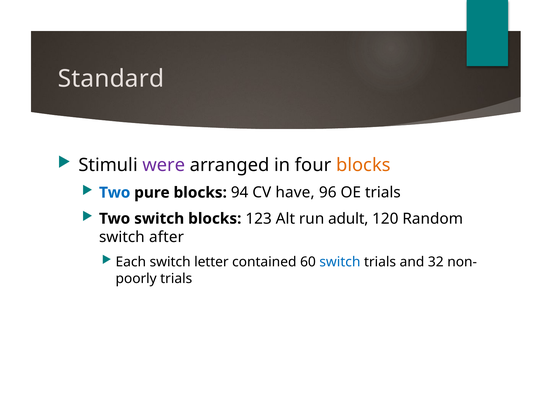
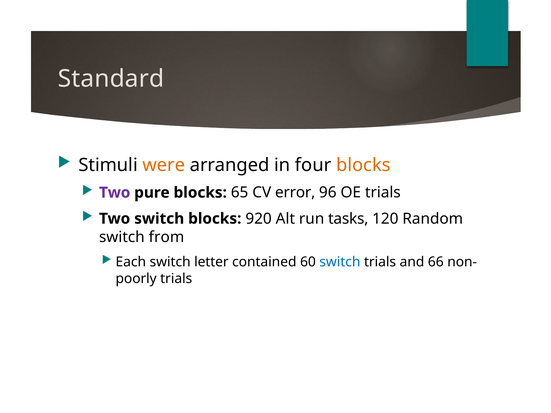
were colour: purple -> orange (164, 165)
Two colour: blue -> purple (115, 193)
94: 94 -> 65 (240, 193)
have: have -> error (295, 193)
123: 123 -> 920 (259, 219)
adult: adult -> tasks (348, 219)
after: after -> from (167, 237)
32: 32 -> 66 (436, 262)
